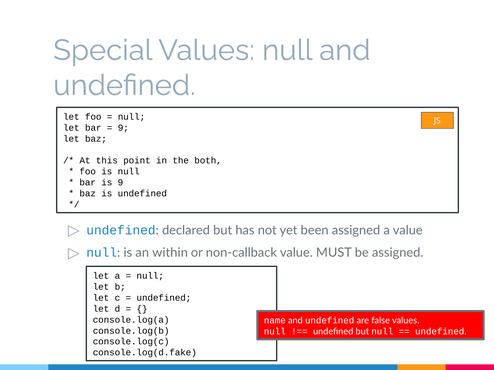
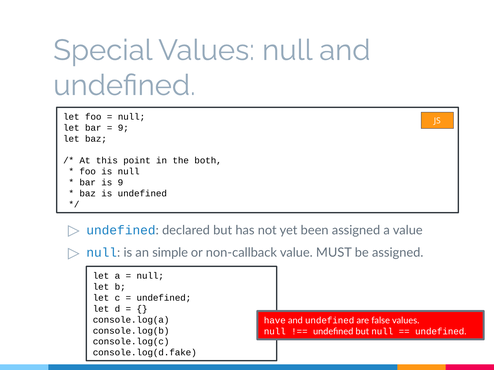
within: within -> simple (170, 253)
name: name -> have (275, 321)
